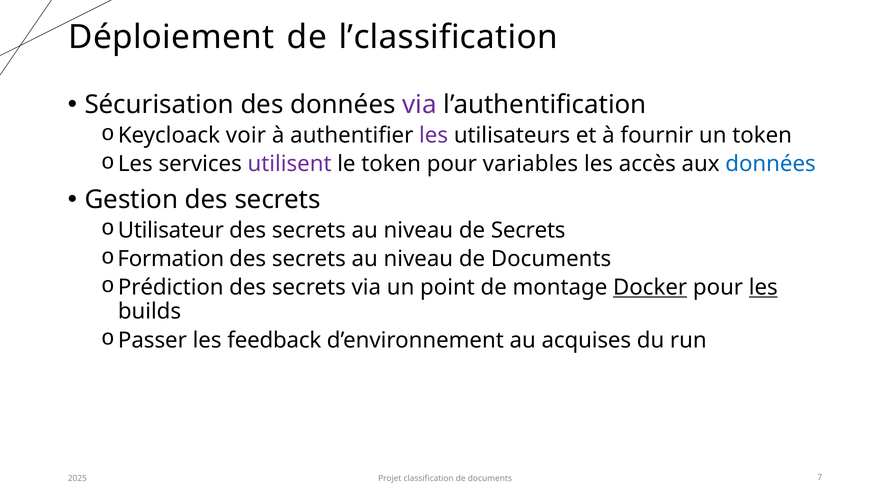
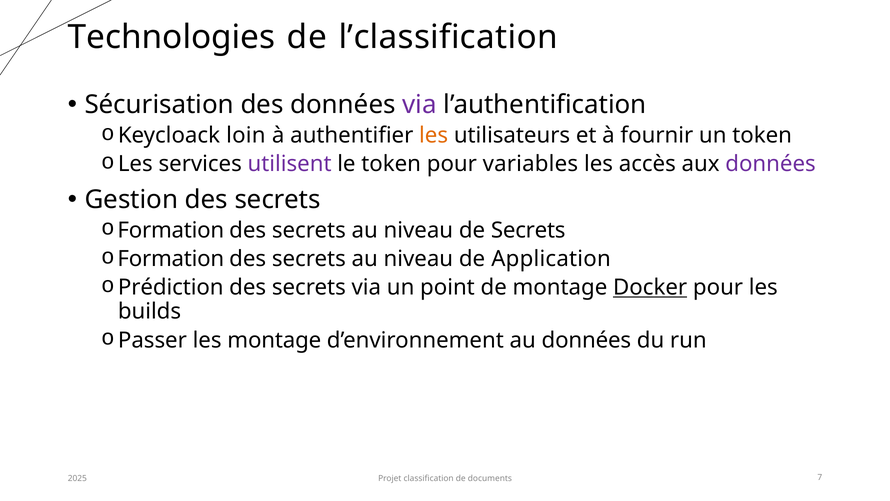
Déploiement: Déploiement -> Technologies (171, 37)
voir: voir -> loin (246, 135)
les colour: purple -> orange (434, 135)
données colour: blue -> purple (771, 164)
Utilisateur: Utilisateur -> Formation (171, 230)
niveau de Documents: Documents -> Application (551, 259)
les underline: present -> none (763, 287)
les feedback: feedback -> montage (274, 340)
au acquises: acquises -> données (586, 340)
